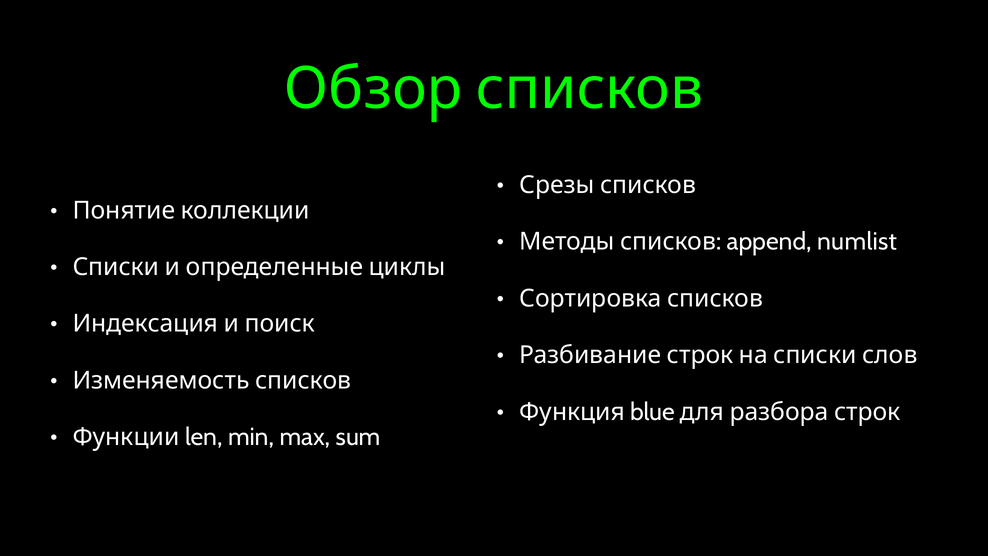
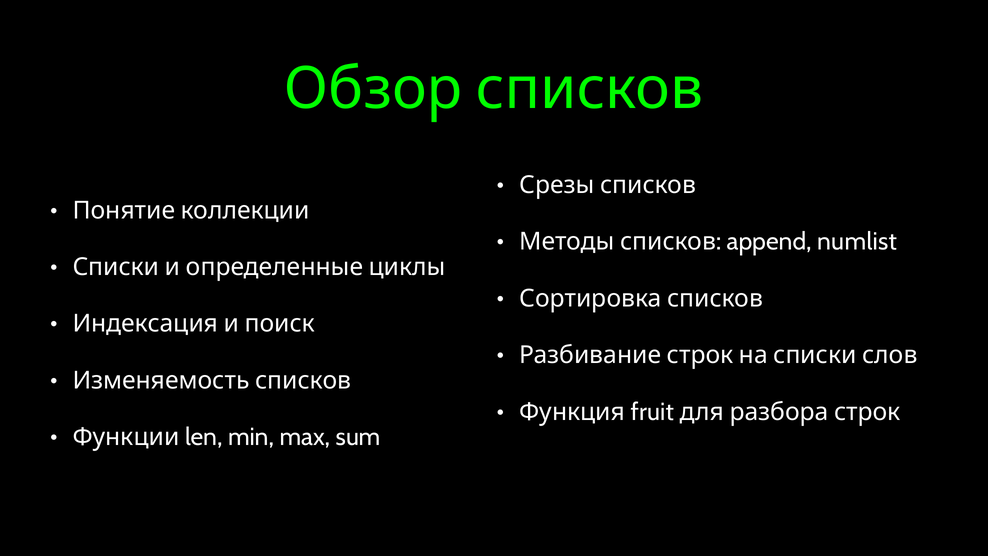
blue: blue -> fruit (652, 412)
